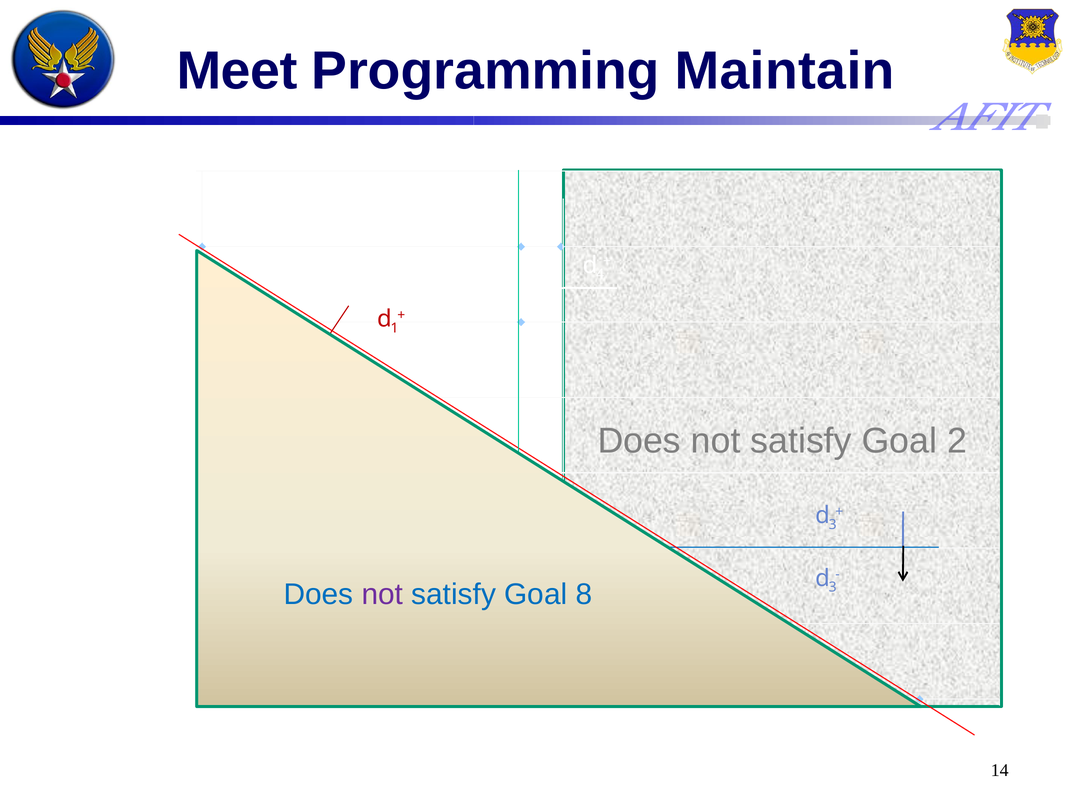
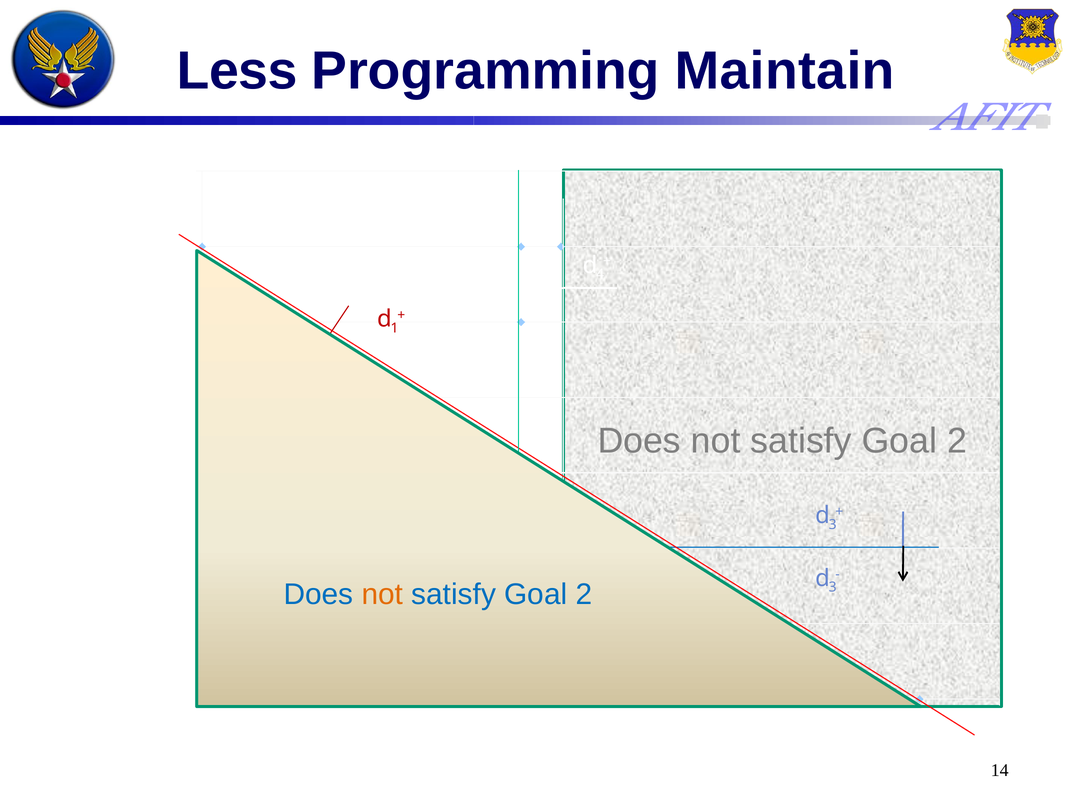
Meet: Meet -> Less (237, 71)
not colour: purple -> orange (382, 594)
8: 8 -> 2 (584, 594)
